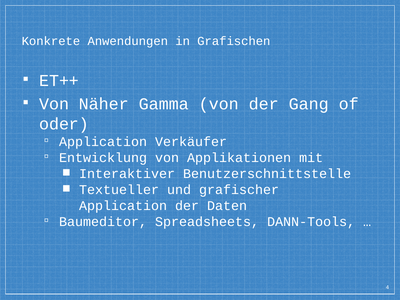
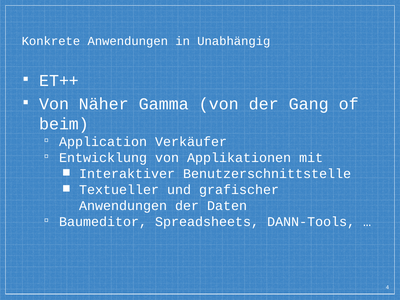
Grafischen: Grafischen -> Unabhängig (234, 41)
oder: oder -> beim (64, 124)
Application: Application -> Anwendungen (123, 206)
